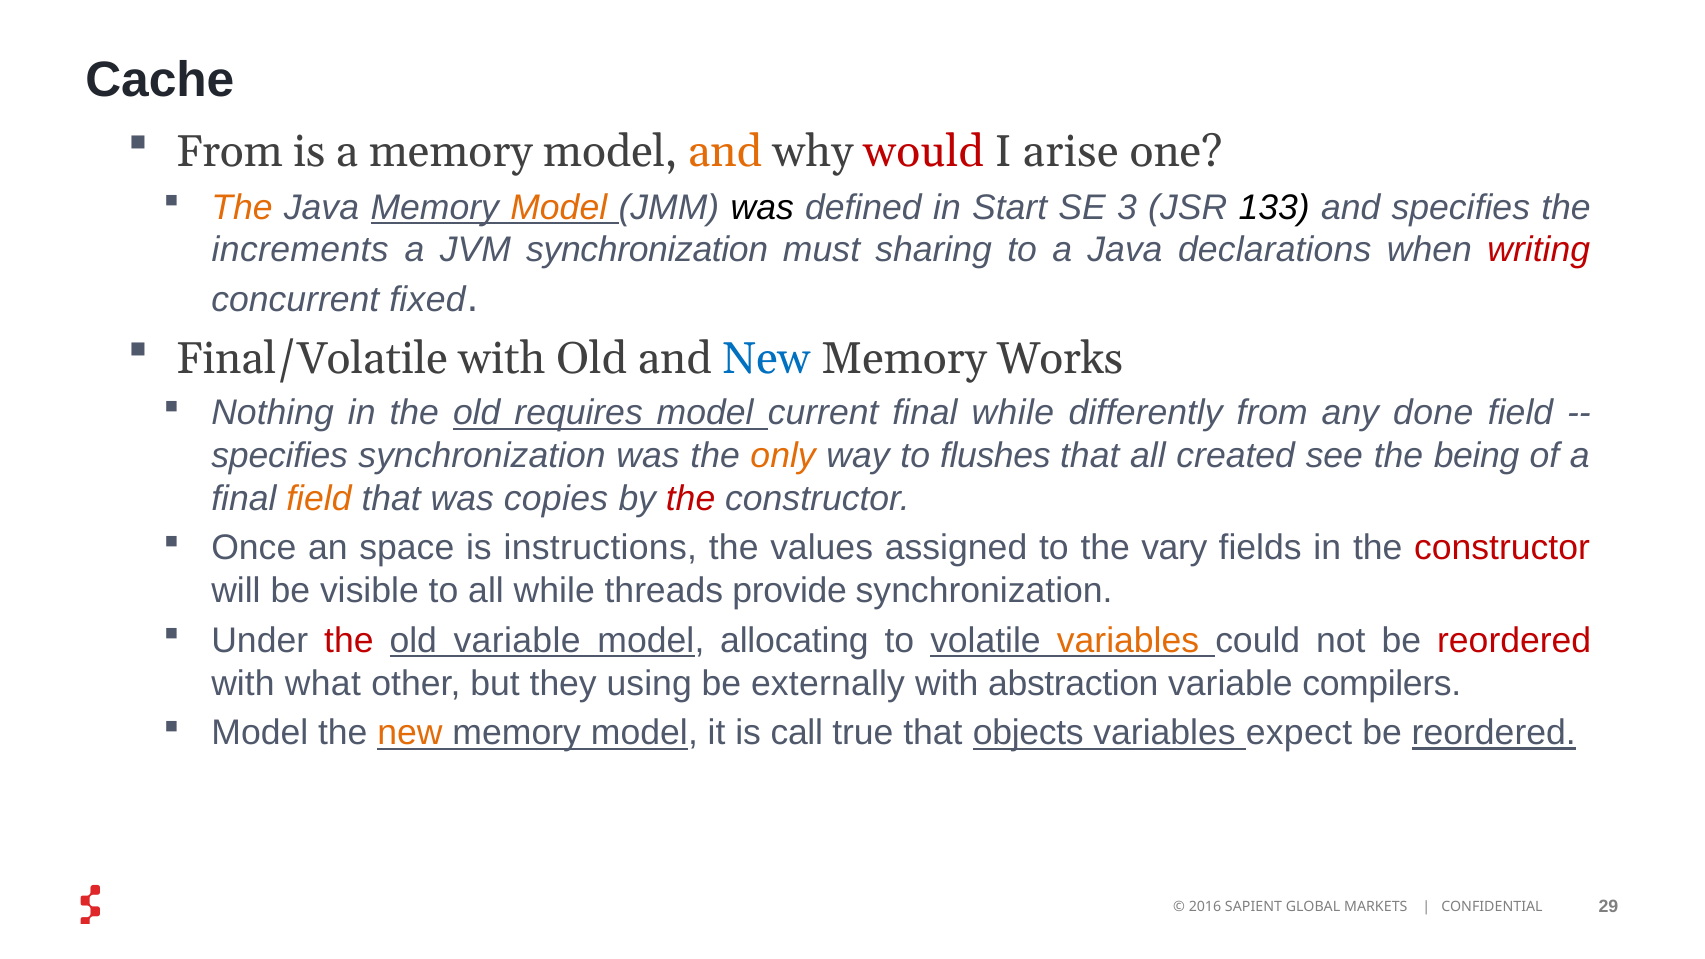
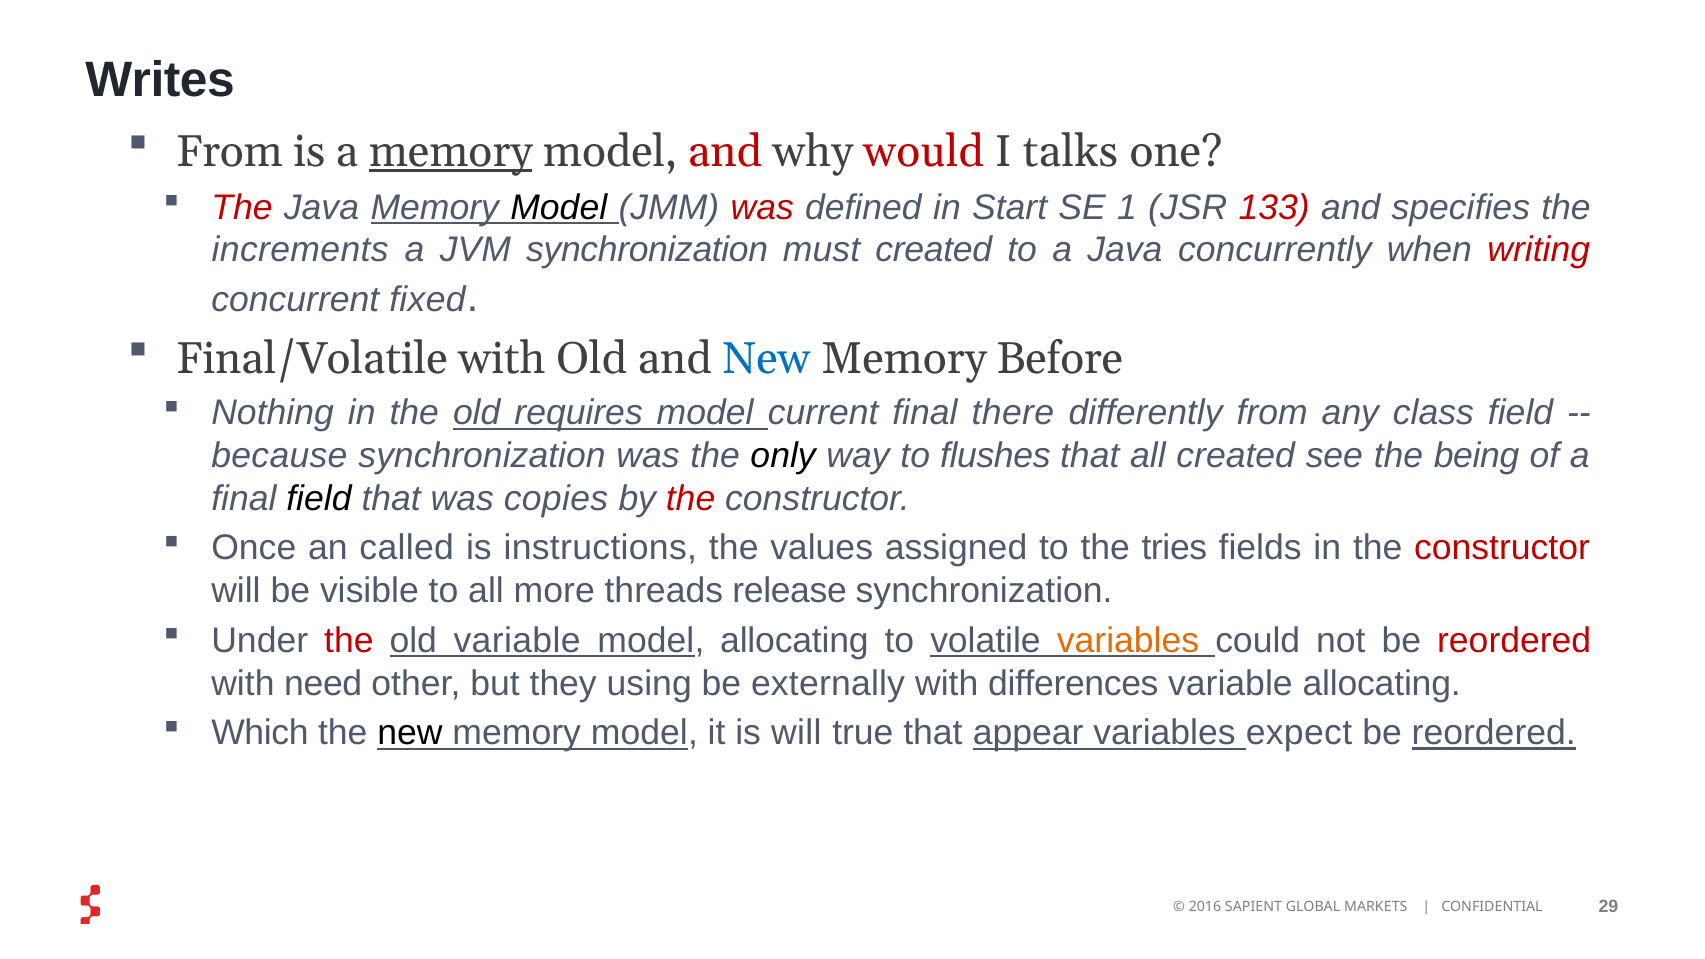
Cache: Cache -> Writes (160, 81)
memory underline: none -> present (451, 152)
and colour: orange -> red (725, 152)
arise: arise -> talks (1071, 152)
The colour: orange -> red (242, 207)
Model colour: orange -> black (559, 207)
was colour: black -> red (762, 207)
3: 3 -> 1 (1127, 207)
133 colour: black -> red (1274, 207)
must sharing: sharing -> created (934, 250)
declarations: declarations -> concurrently (1275, 250)
Works: Works -> Before (1060, 359)
final while: while -> there (1013, 413)
done: done -> class (1433, 413)
specifies: specifies -> because (279, 456)
only colour: orange -> black (783, 456)
field colour: orange -> black (319, 499)
space: space -> called (407, 548)
vary: vary -> tries (1174, 548)
all while: while -> more (554, 591)
provide: provide -> release (790, 591)
what: what -> need (323, 684)
abstraction: abstraction -> differences (1073, 684)
variable compilers: compilers -> allocating (1382, 684)
Model: Model -> Which (260, 733)
new colour: orange -> black (410, 733)
is call: call -> will (796, 733)
objects: objects -> appear (1028, 733)
